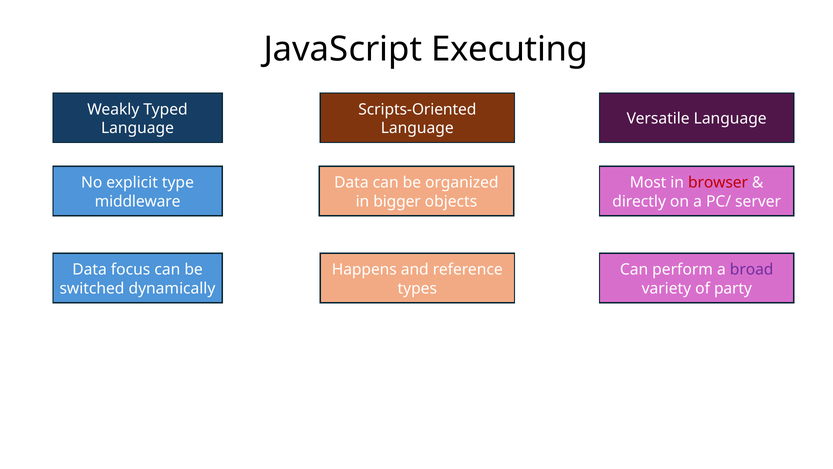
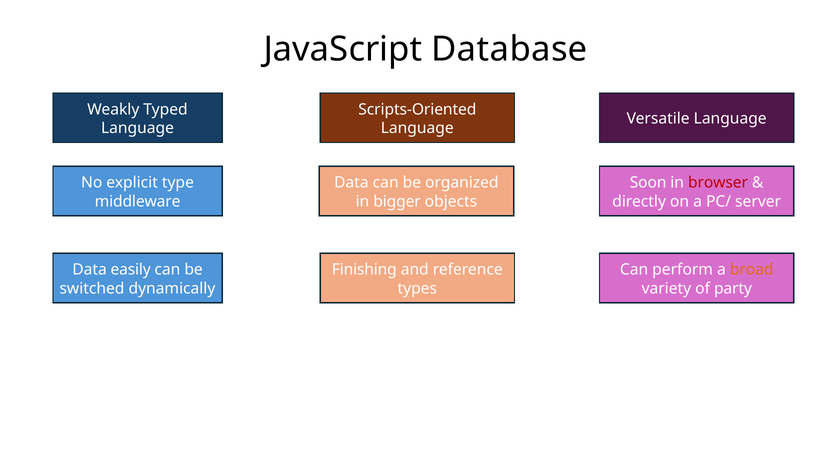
Executing: Executing -> Database (509, 49)
Most: Most -> Soon (648, 182)
focus: focus -> easily (131, 270)
Happens: Happens -> Finishing (364, 270)
broad colour: purple -> orange (752, 270)
